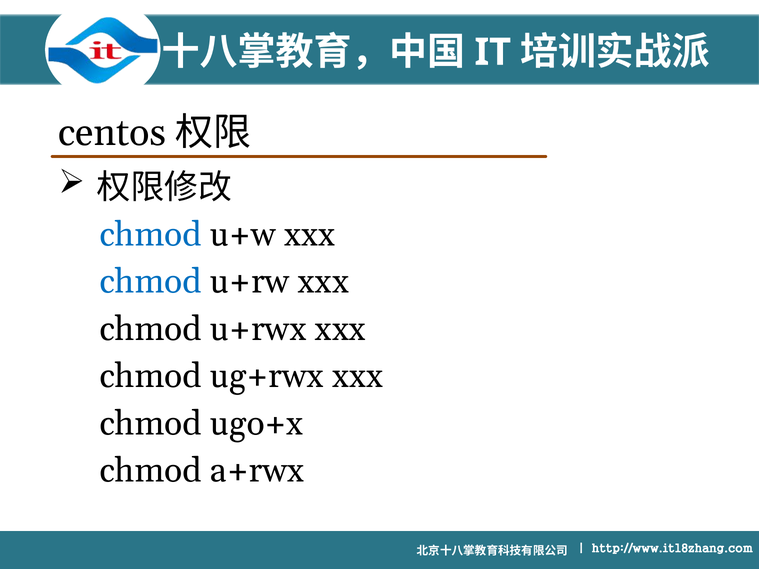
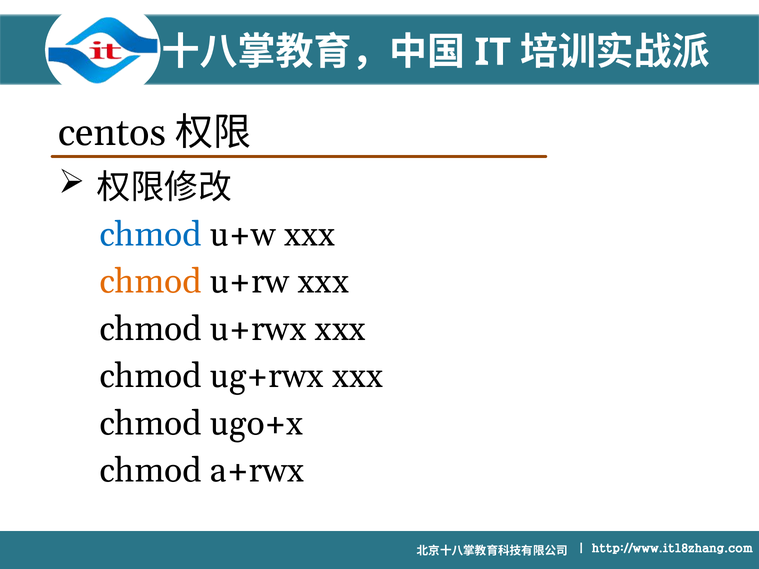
chmod colour: blue -> orange (151, 282)
